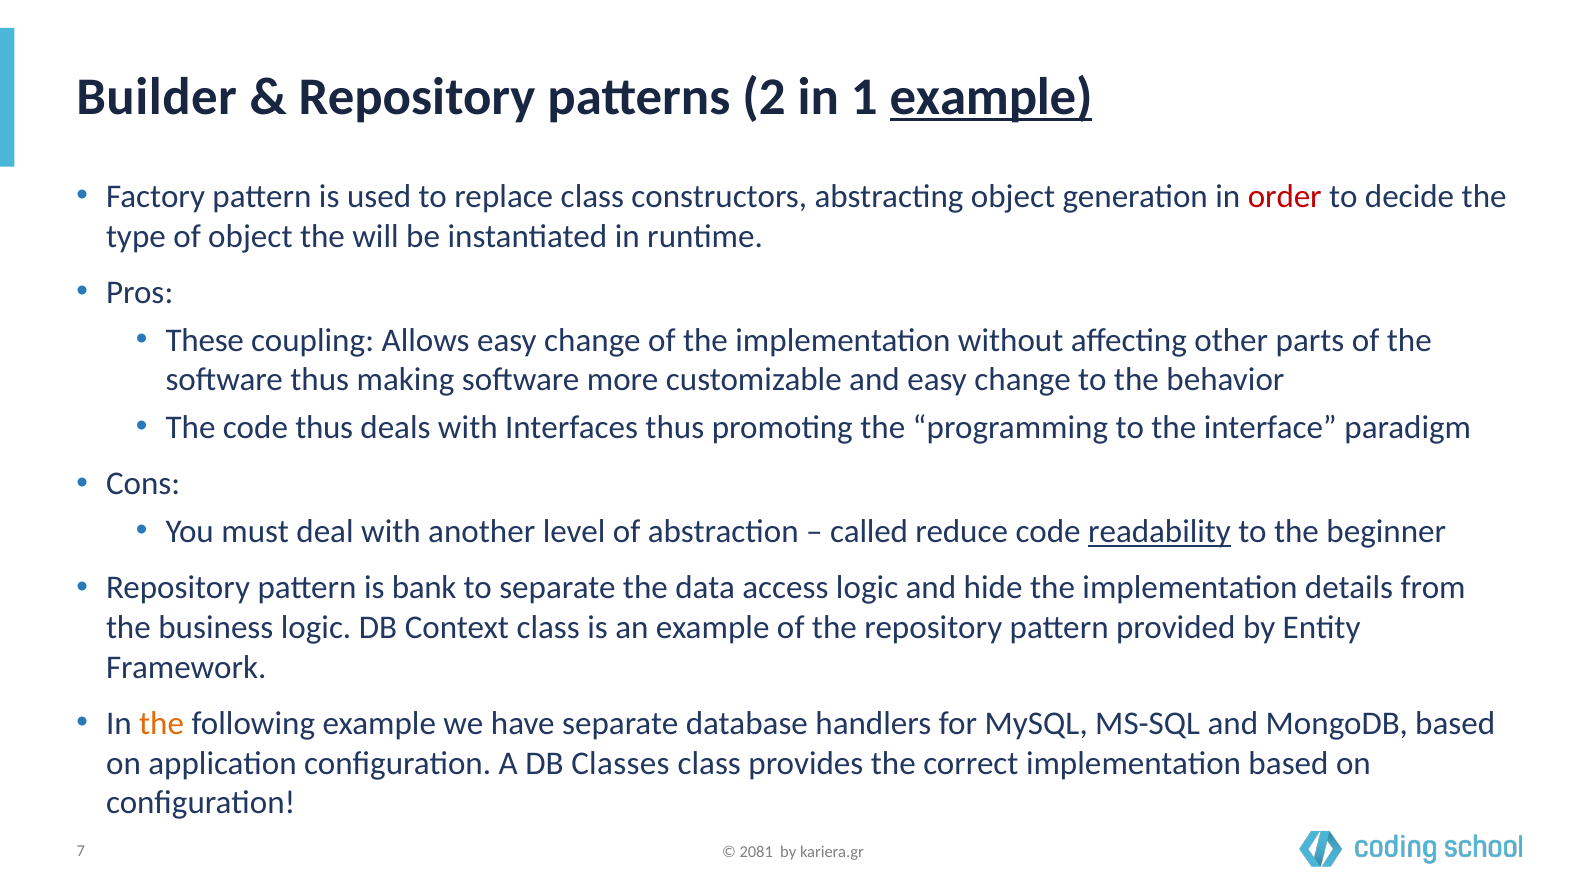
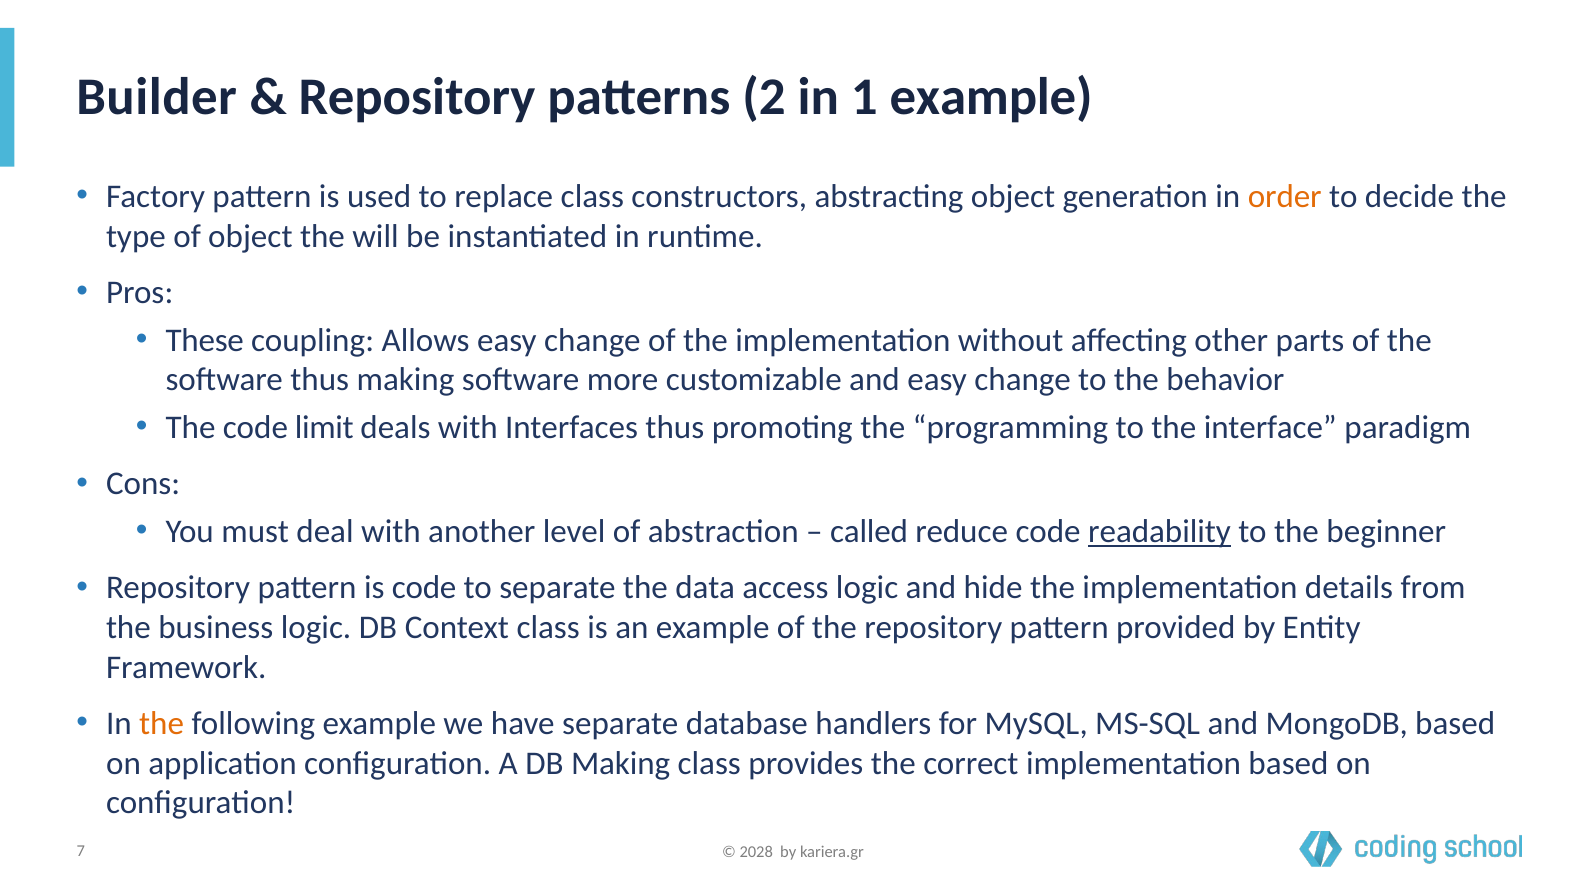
example underline: present -> none (991, 97)
order colour: red -> orange (1285, 196)
code thus: thus -> limit (324, 428)
is bank: bank -> code (424, 588)
DB Classes: Classes -> Making (621, 763)
2081: 2081 -> 2028 (756, 852)
